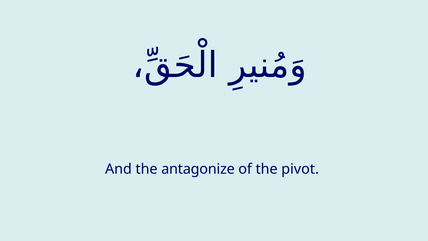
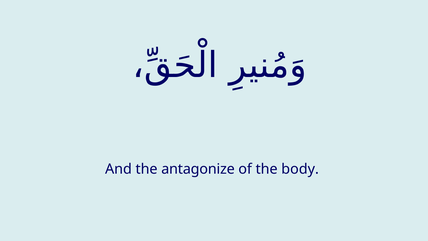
pivot: pivot -> body (300, 169)
